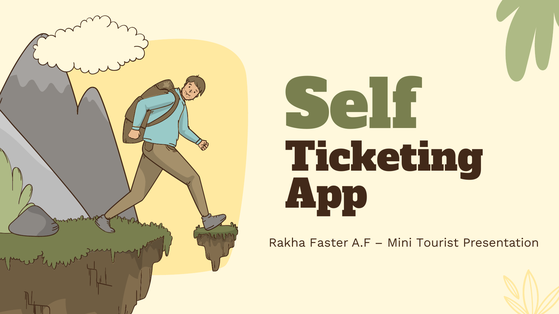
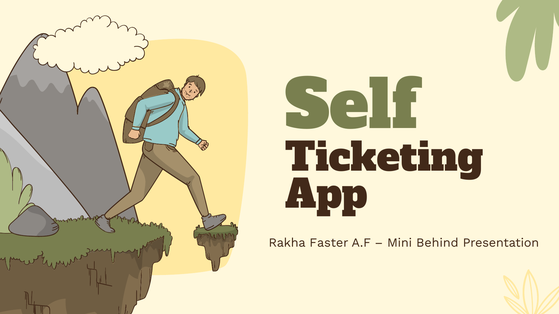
Tourist: Tourist -> Behind (437, 243)
